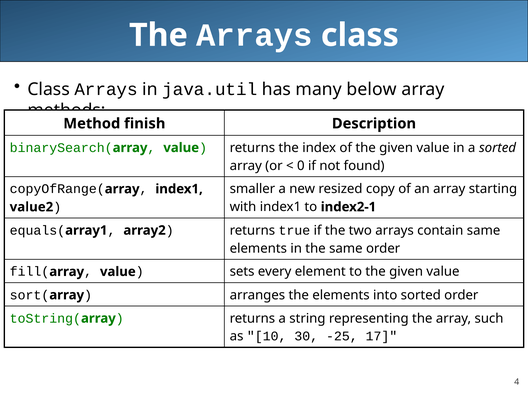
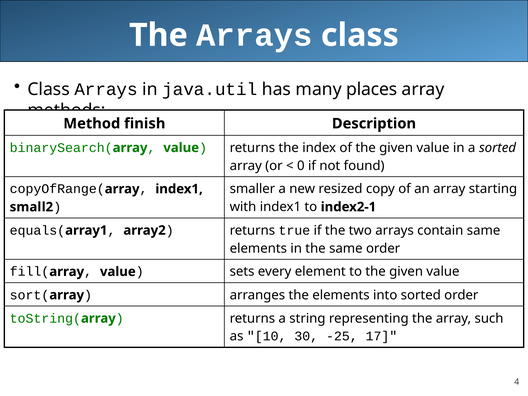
below: below -> places (372, 89)
value2: value2 -> small2 (31, 207)
